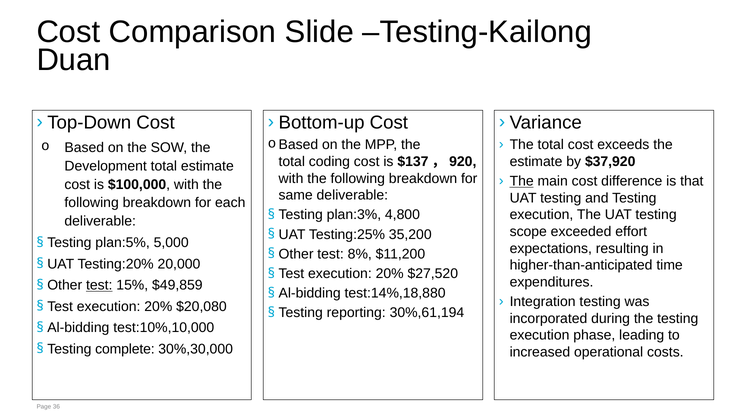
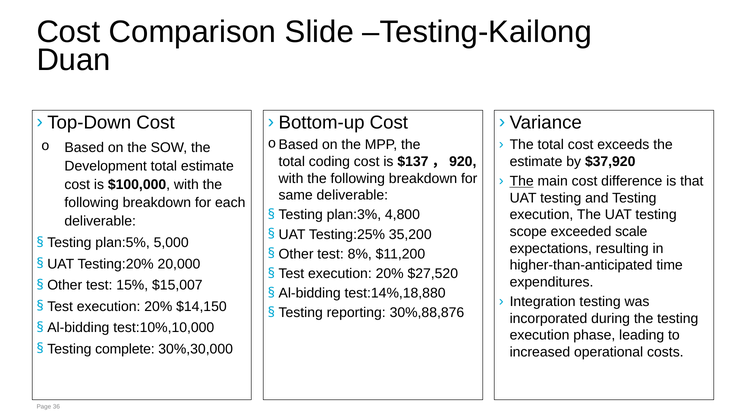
effort: effort -> scale (631, 231)
test underline: present -> none (99, 285)
$49,859: $49,859 -> $15,007 (177, 285)
$20,080: $20,080 -> $14,150 (201, 306)
30%,61,194: 30%,61,194 -> 30%,88,876 (427, 313)
